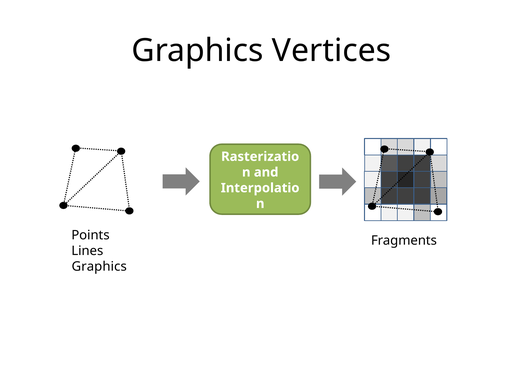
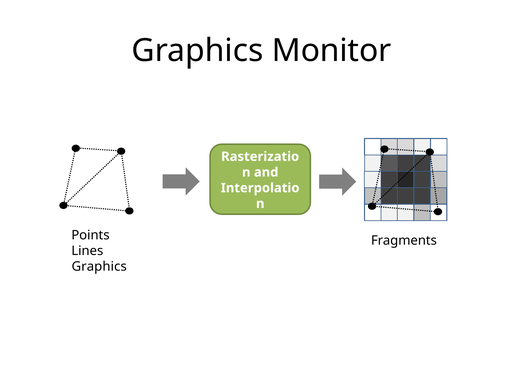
Vertices: Vertices -> Monitor (332, 51)
